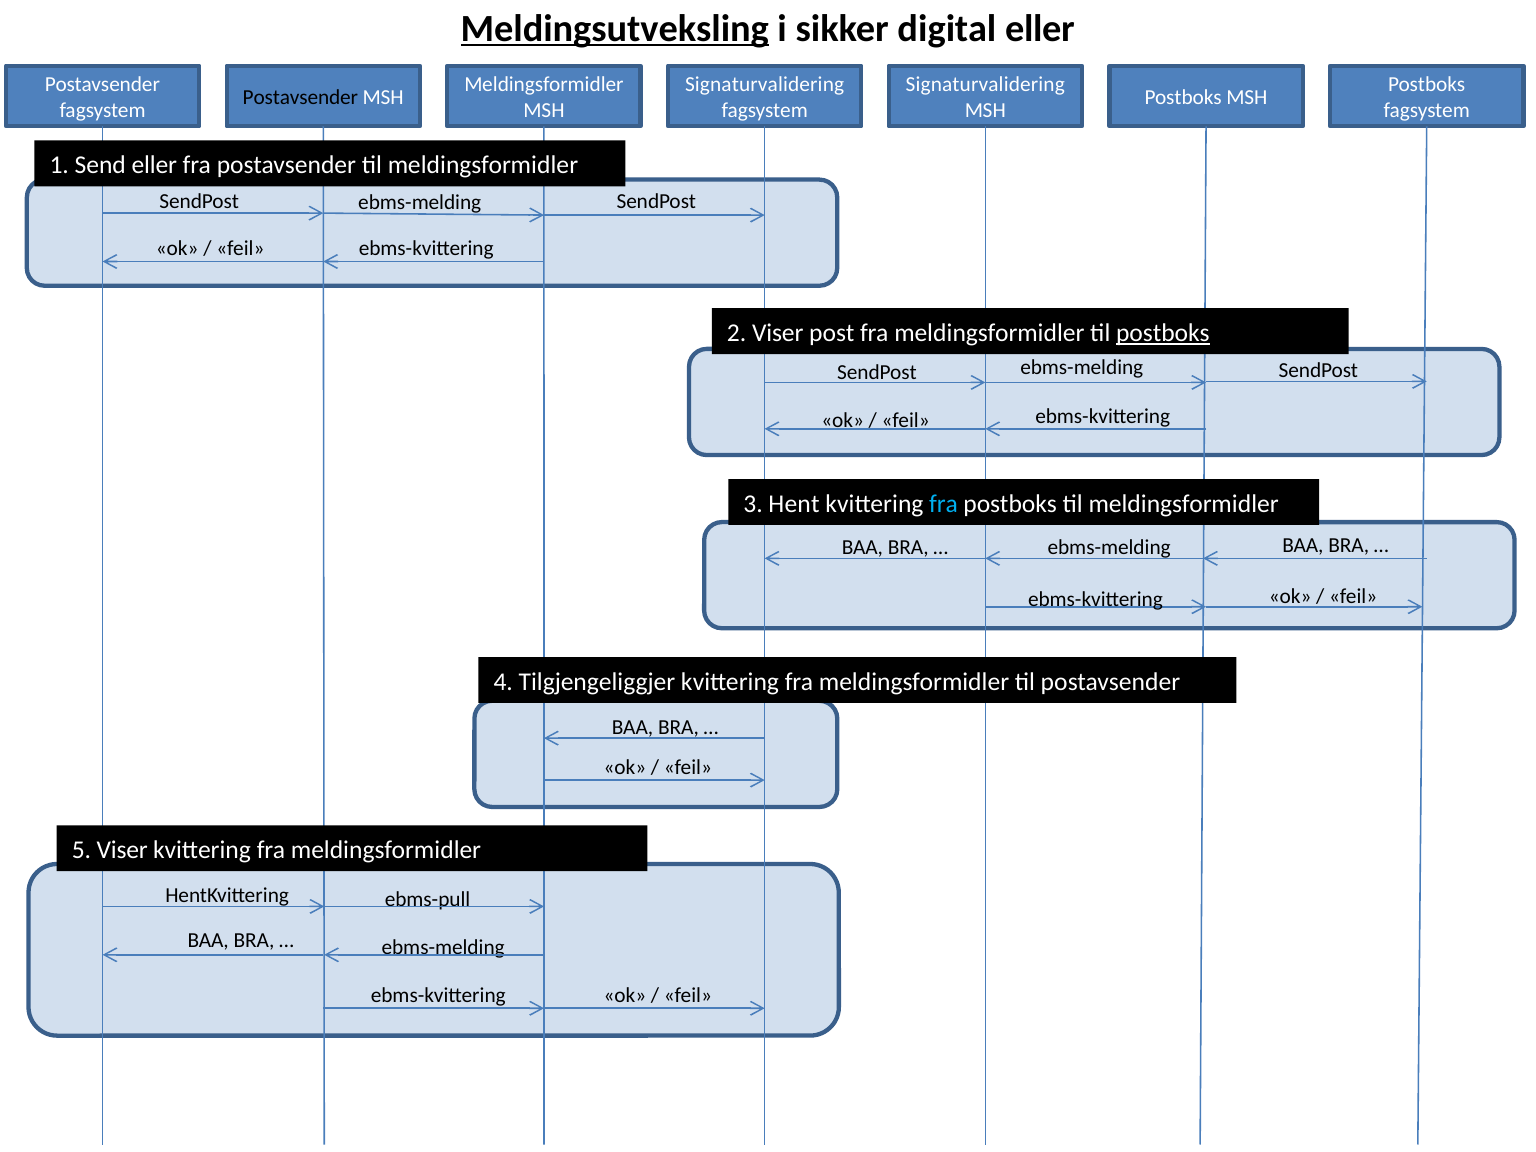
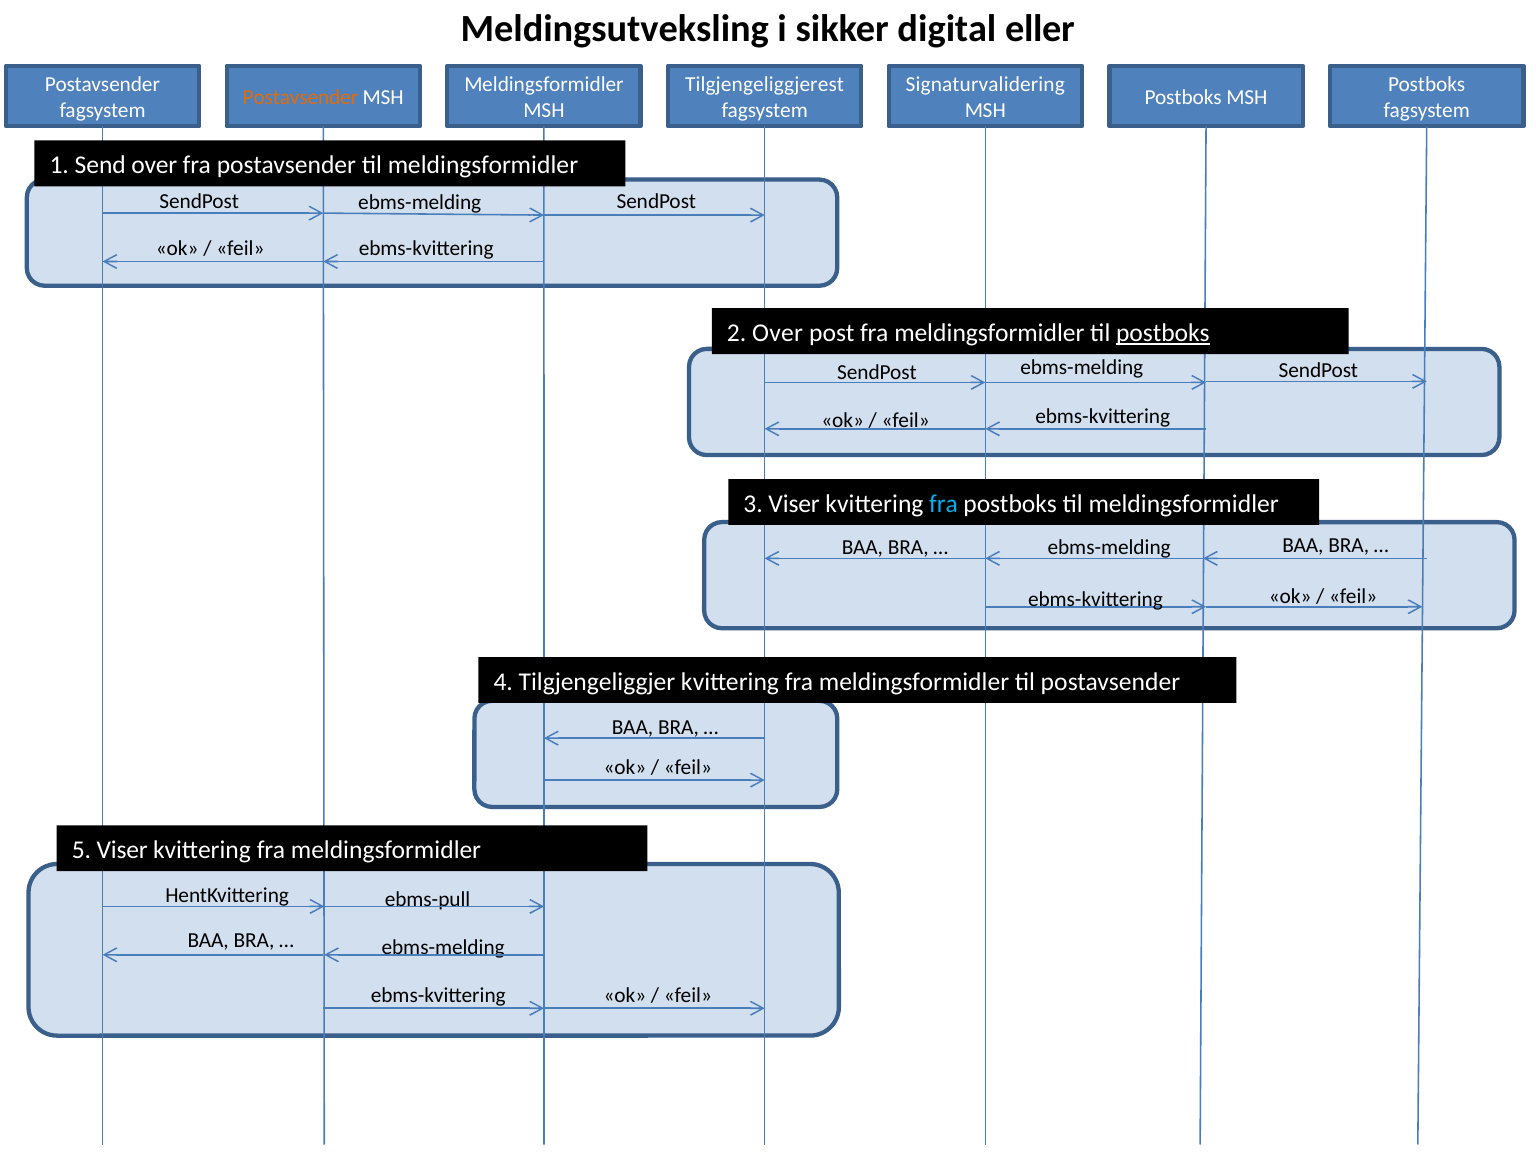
Meldingsutveksling underline: present -> none (615, 29)
Signaturvalidering: Signaturvalidering -> Tilgjengeliggjerest (765, 85)
Postavsender colour: black -> orange (300, 98)
Send eller: eller -> over (154, 165)
2 Viser: Viser -> Over (778, 333)
3 Hent: Hent -> Viser (794, 504)
